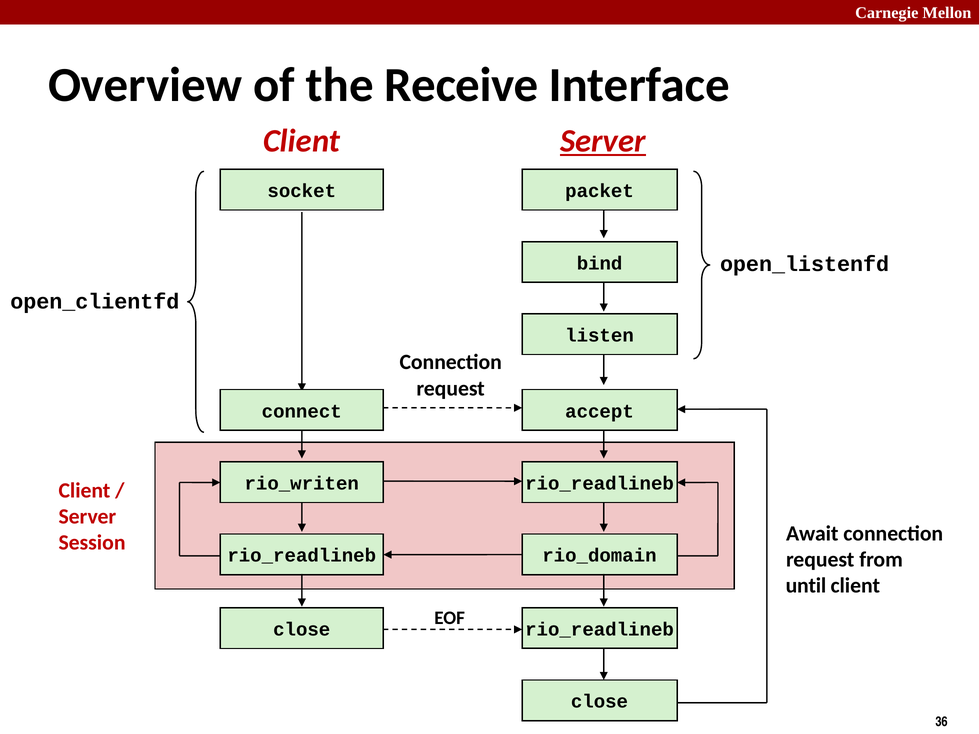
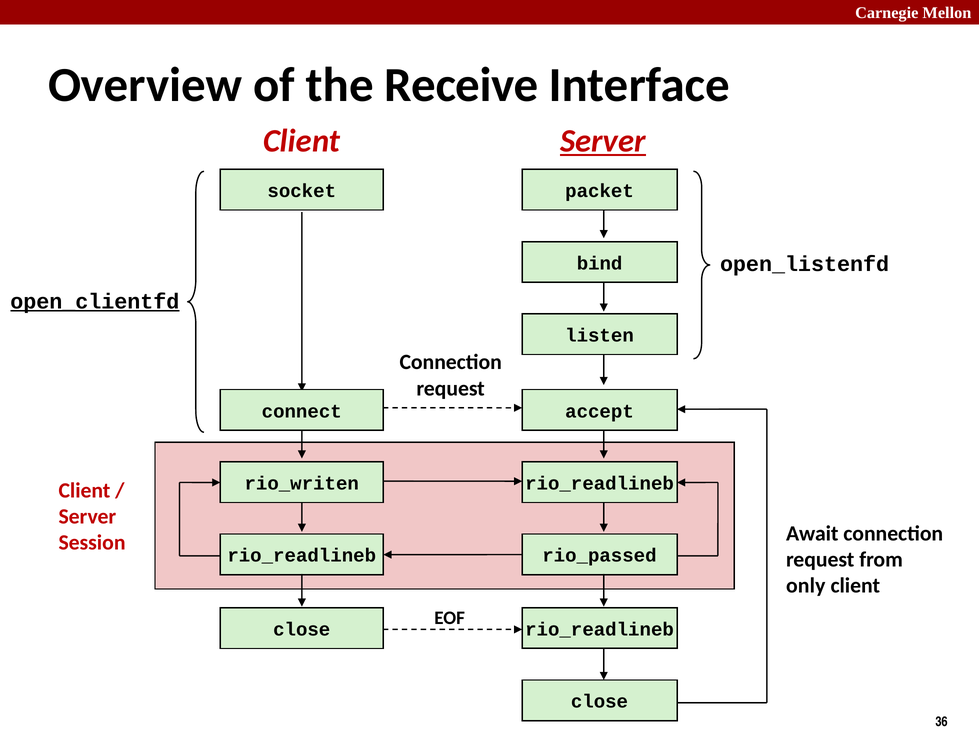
open_clientfd underline: none -> present (95, 302)
rio_domain: rio_domain -> rio_passed (599, 556)
until: until -> only (806, 586)
